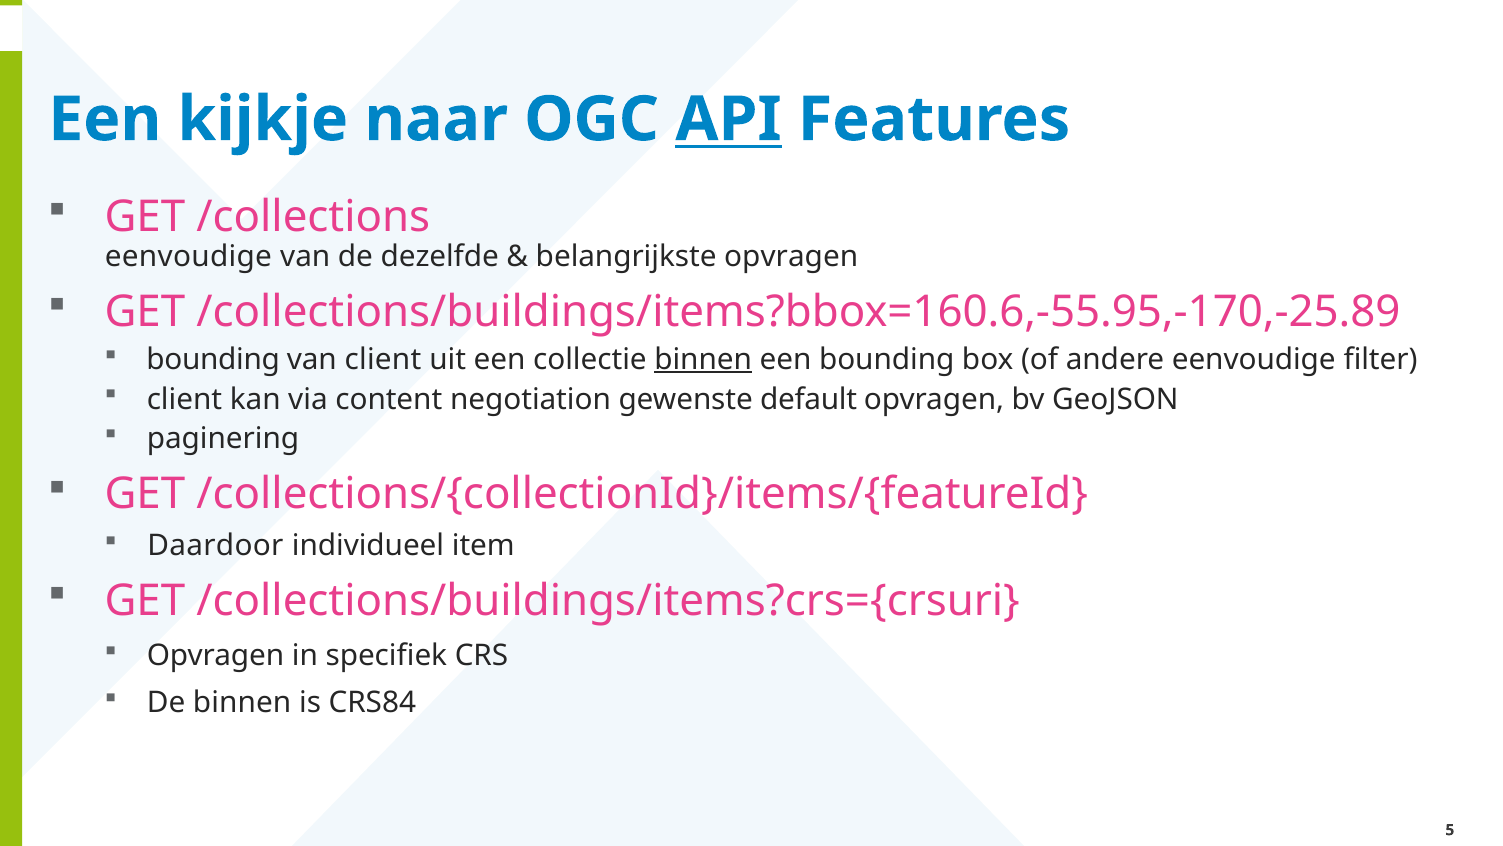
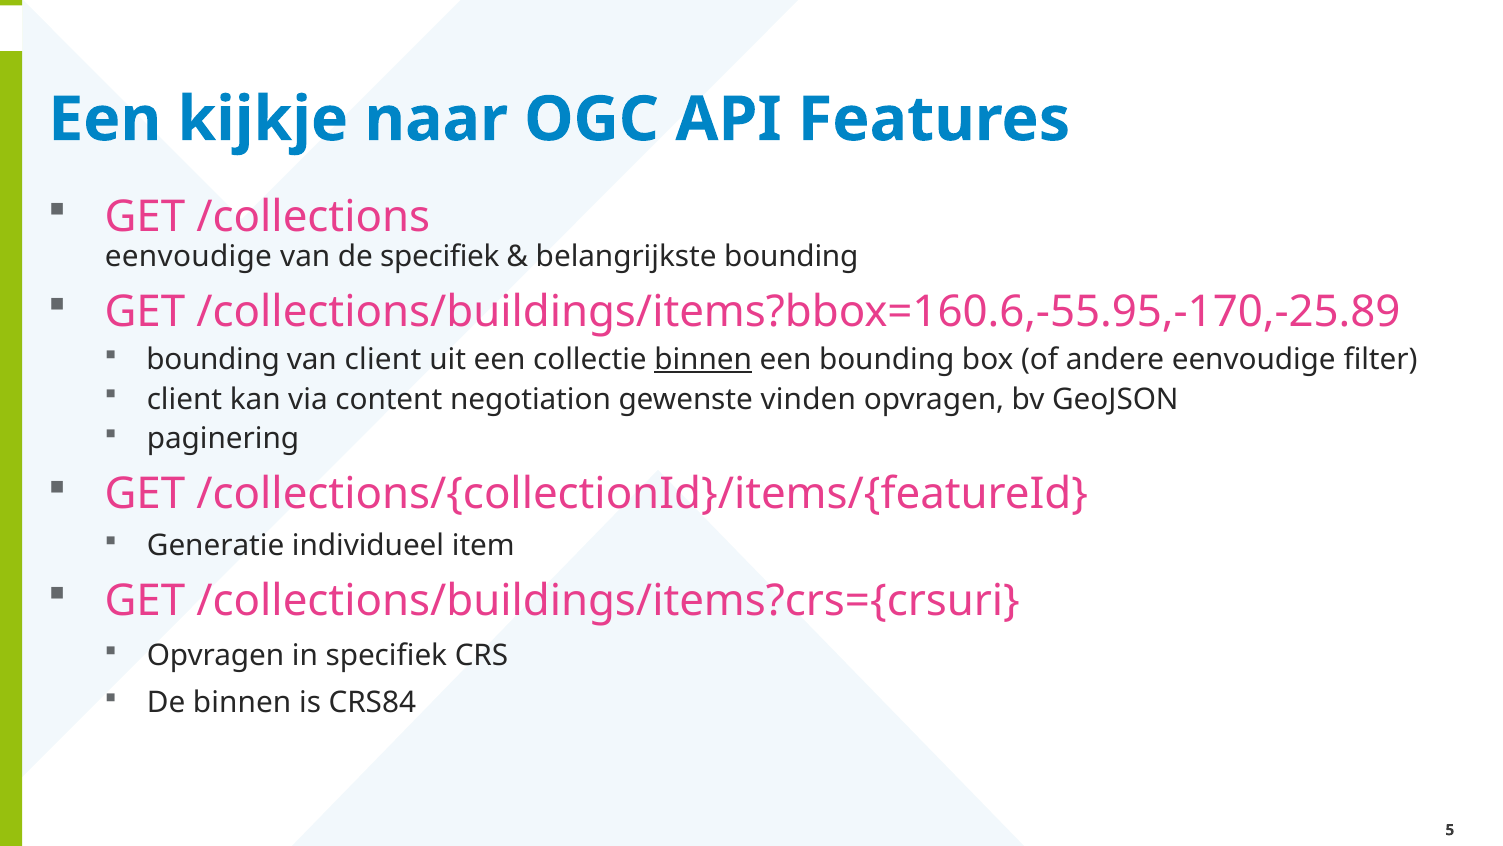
API underline: present -> none (728, 119)
de dezelfde: dezelfde -> specifiek (440, 256)
belangrijkste opvragen: opvragen -> bounding (791, 256)
default: default -> vinden (808, 399)
Daardoor: Daardoor -> Generatie (216, 546)
